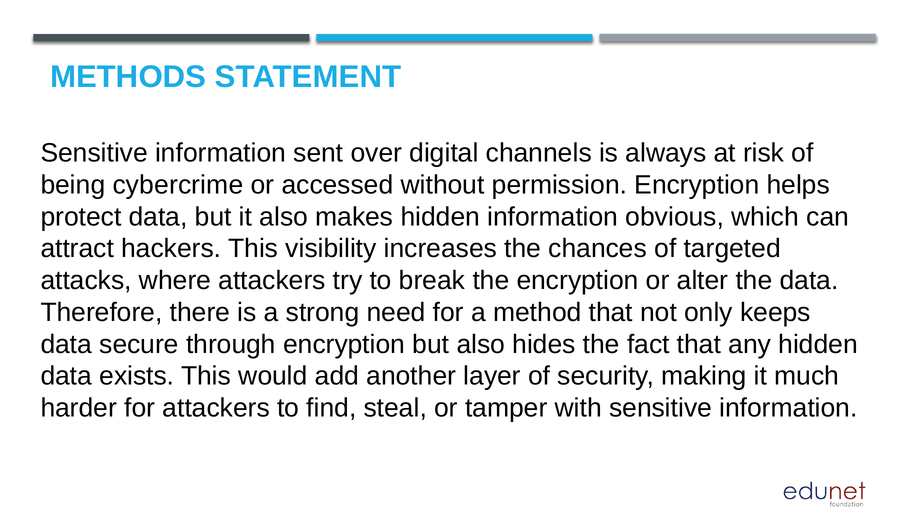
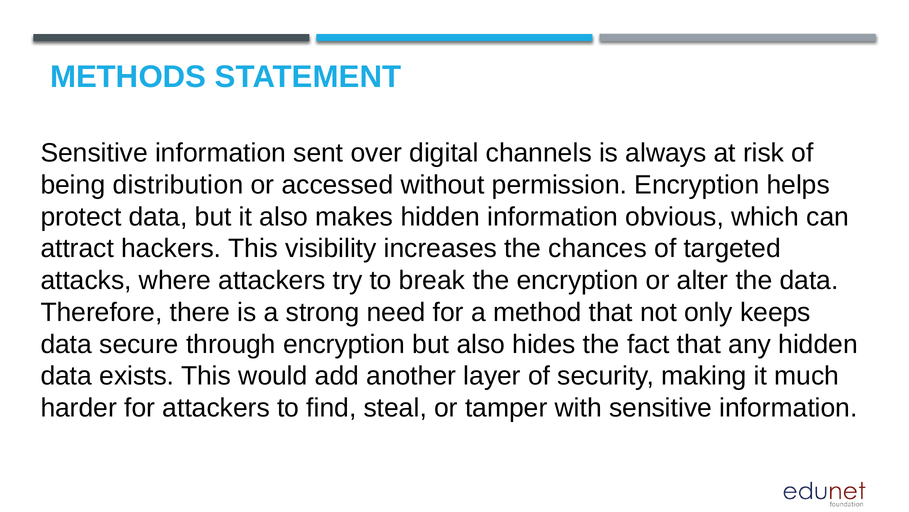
cybercrime: cybercrime -> distribution (178, 185)
